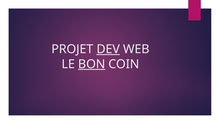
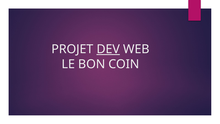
BON underline: present -> none (92, 64)
